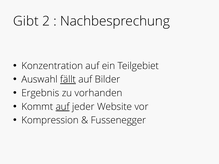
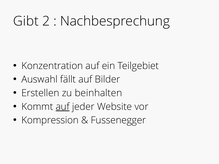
fällt underline: present -> none (68, 80)
Ergebnis: Ergebnis -> Erstellen (40, 93)
vorhanden: vorhanden -> beinhalten (98, 93)
